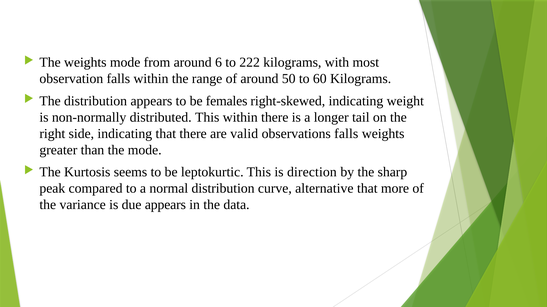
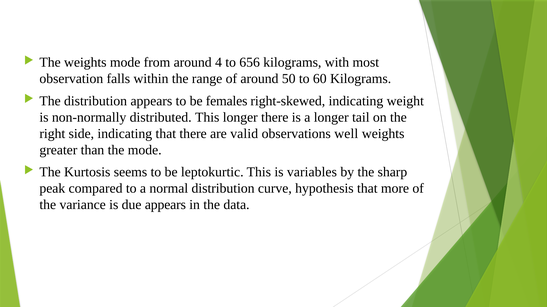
6: 6 -> 4 (219, 63)
222: 222 -> 656 (250, 63)
This within: within -> longer (240, 118)
observations falls: falls -> well (346, 134)
direction: direction -> variables (312, 172)
alternative: alternative -> hypothesis (324, 189)
